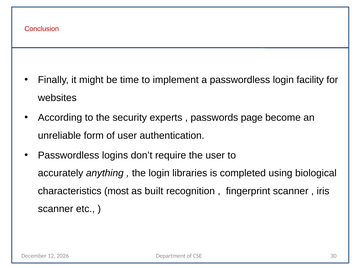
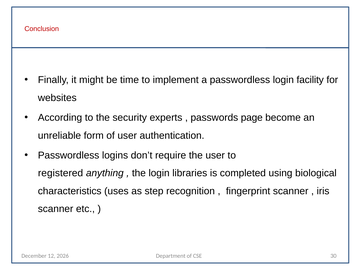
accurately: accurately -> registered (61, 174)
most: most -> uses (116, 191)
built: built -> step (154, 191)
